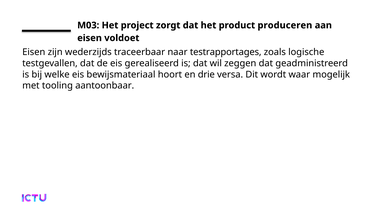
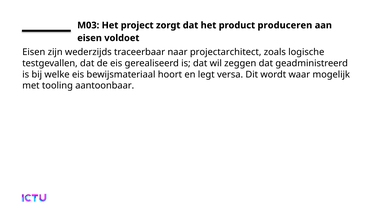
testrapportages: testrapportages -> projectarchitect (226, 52)
drie: drie -> legt (206, 75)
